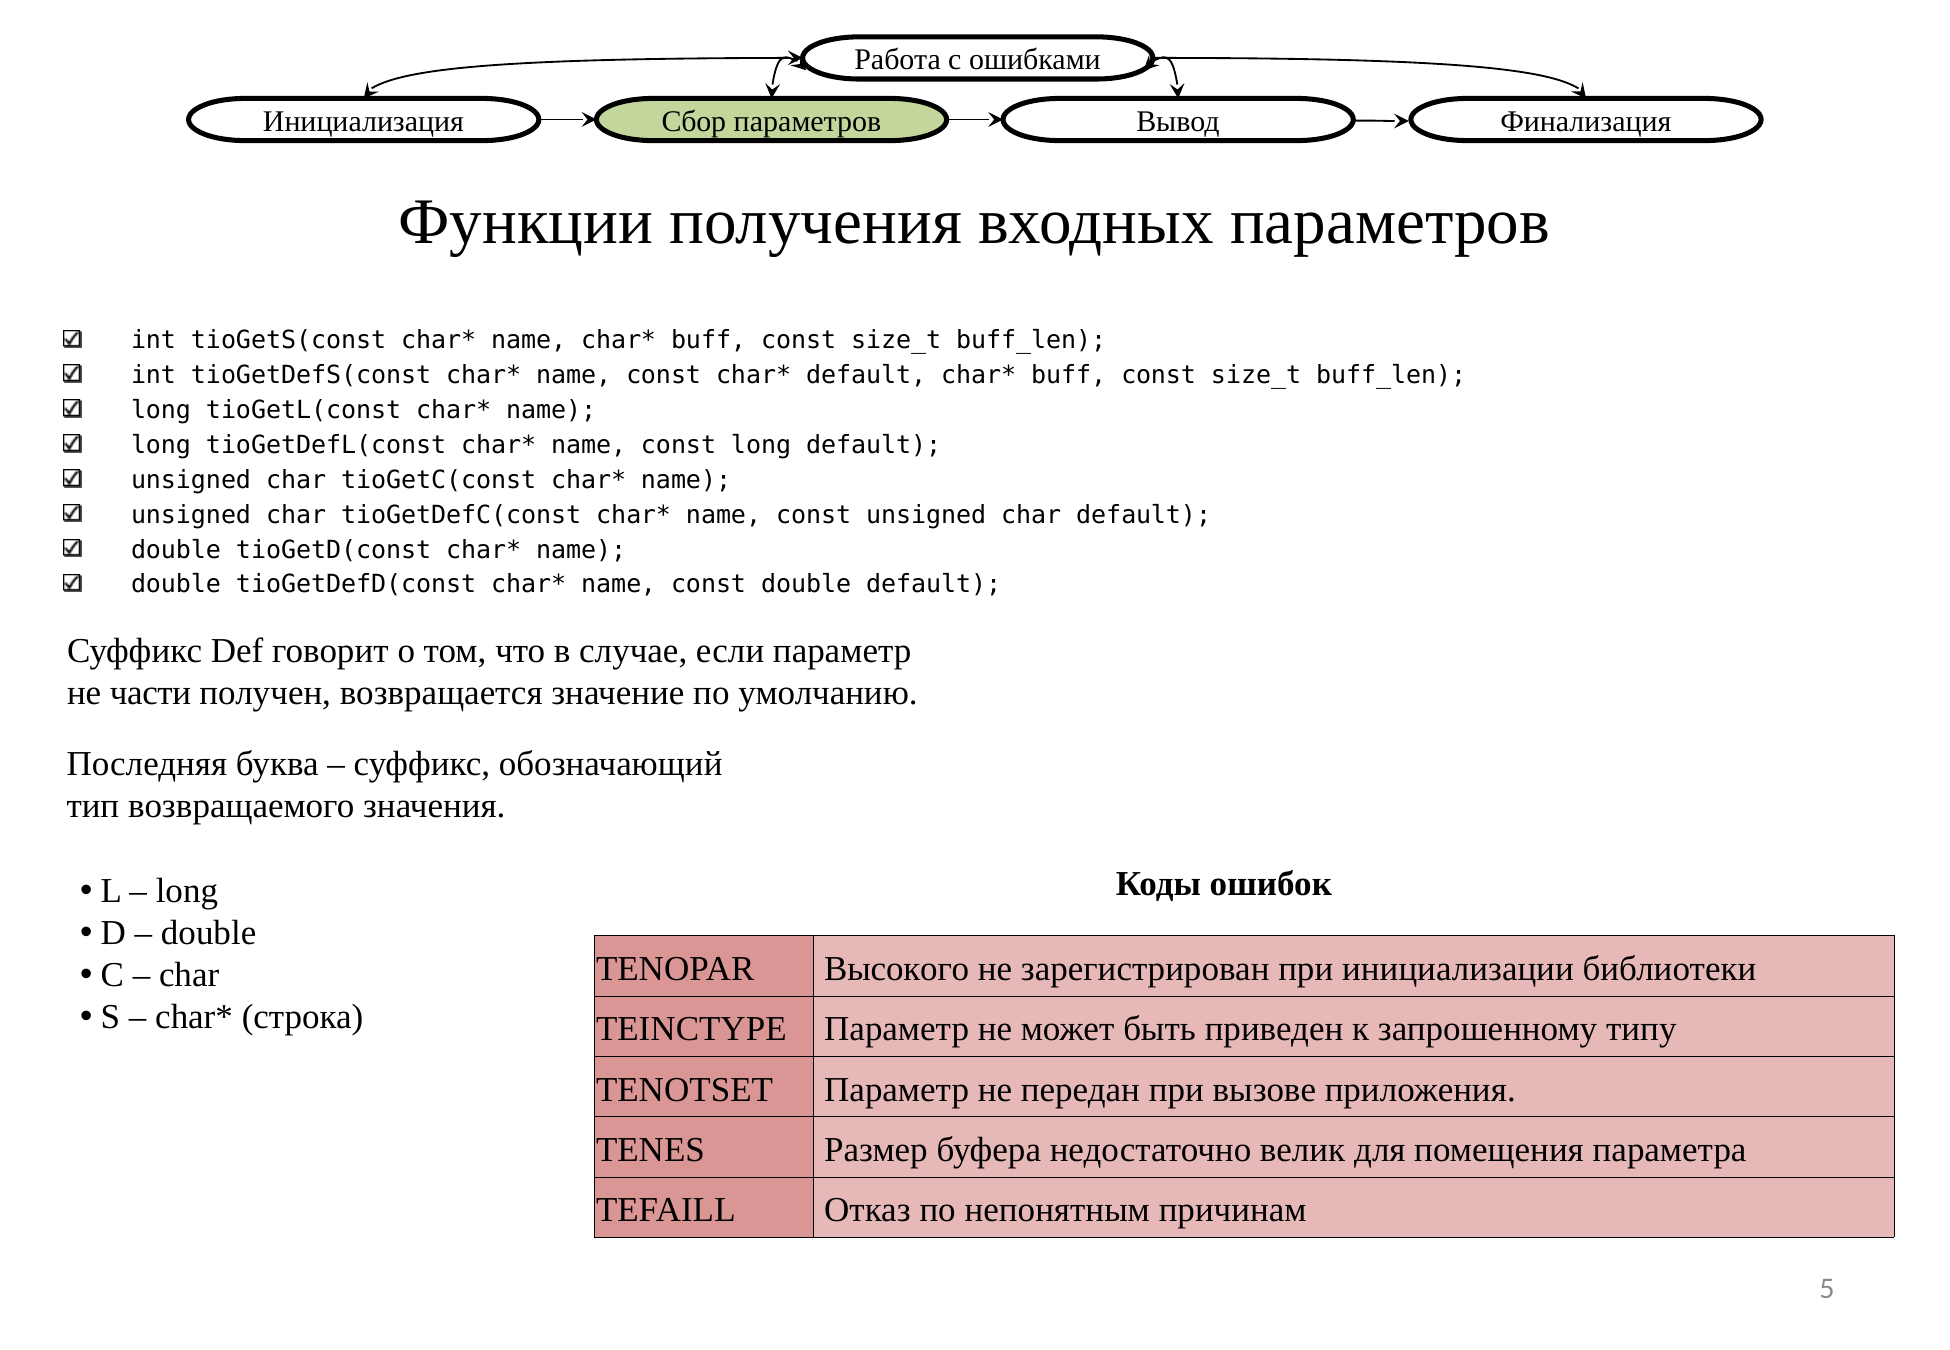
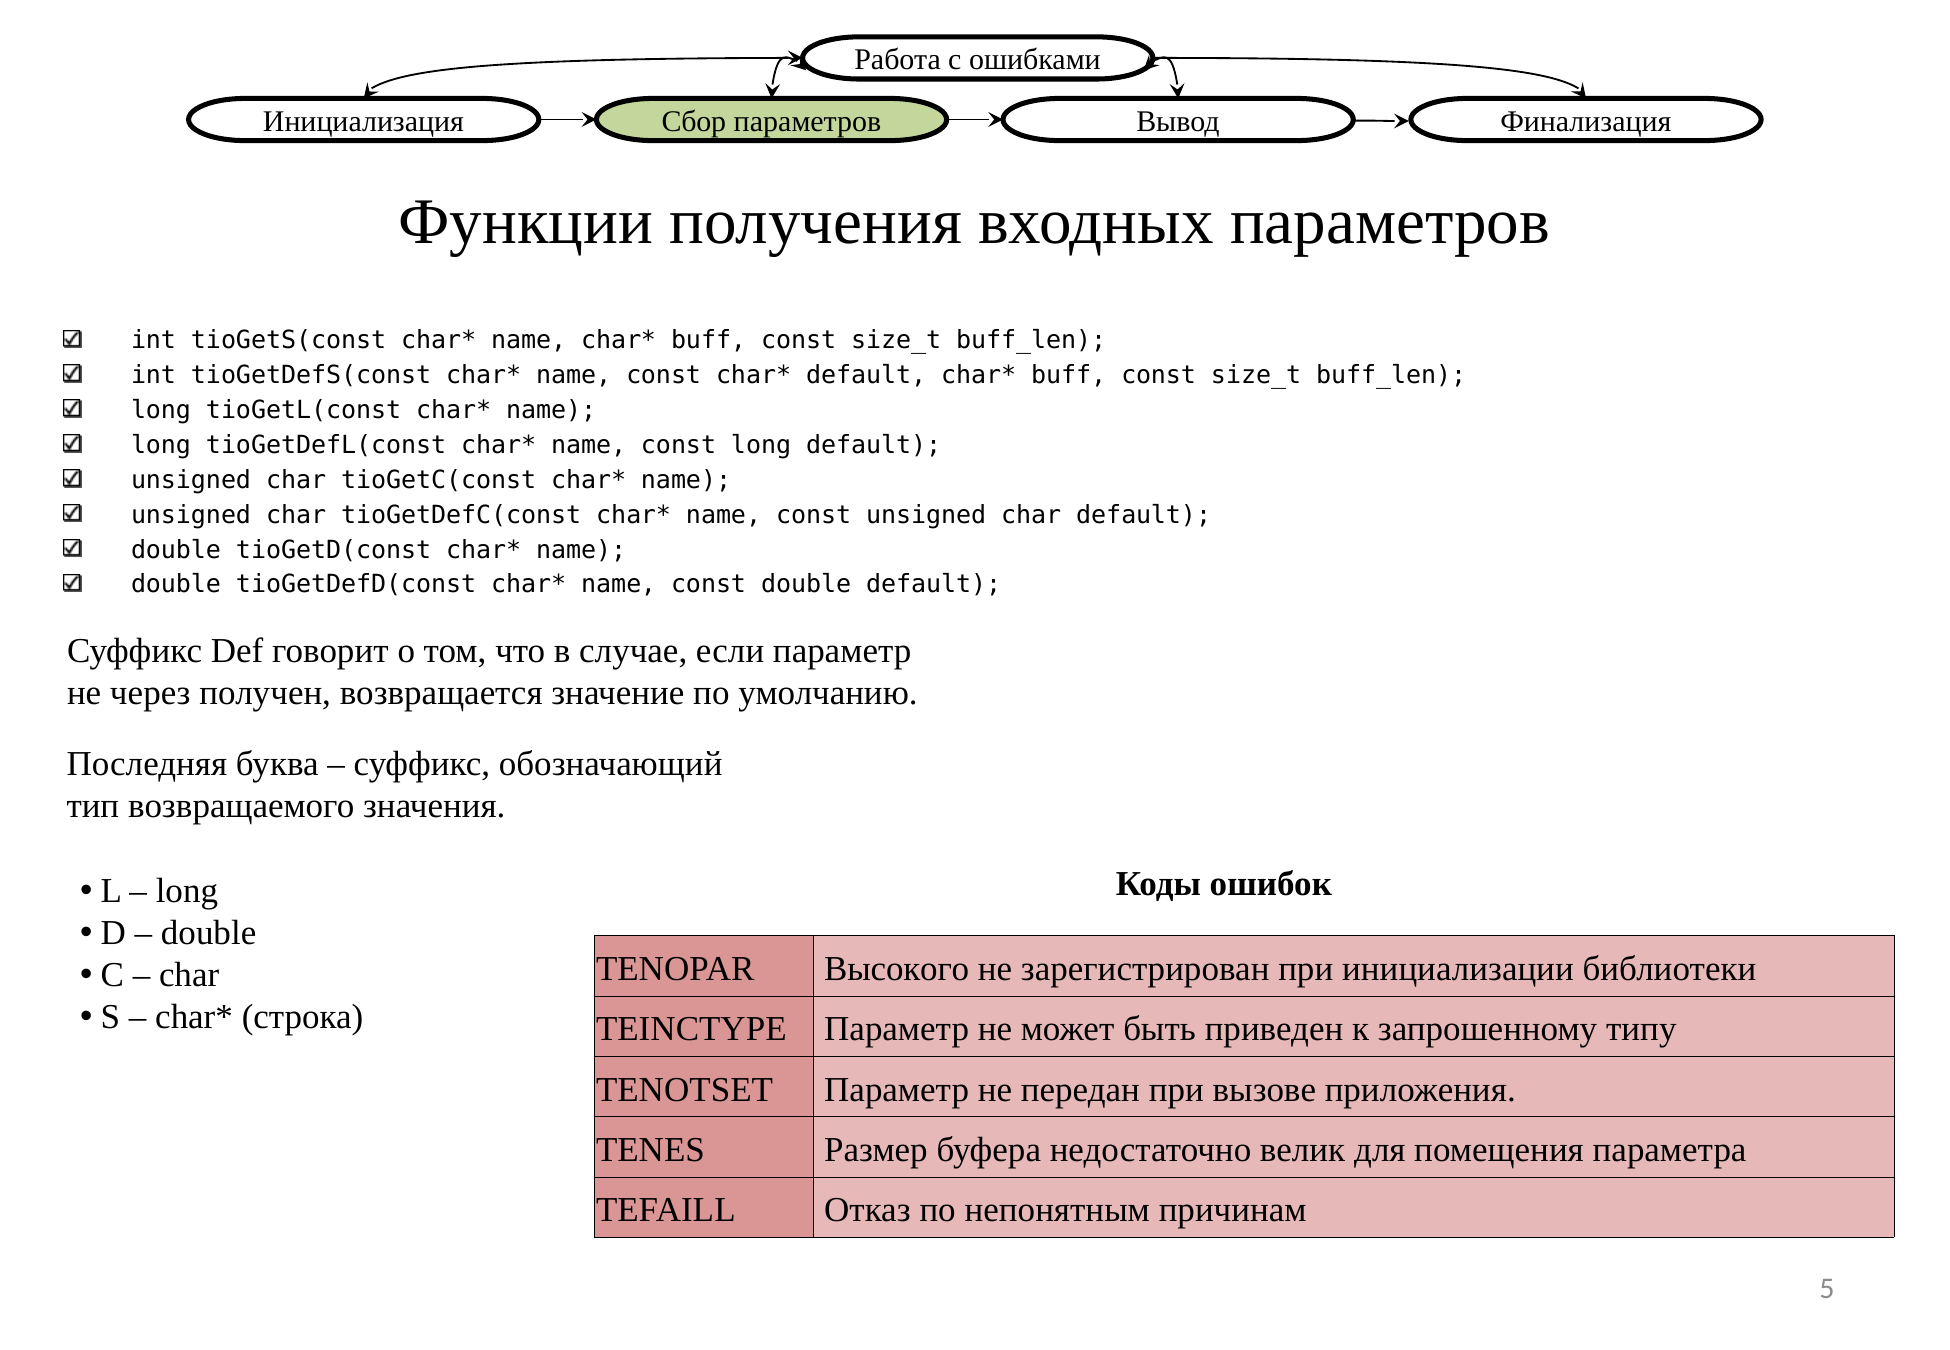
части: части -> через (150, 693)
